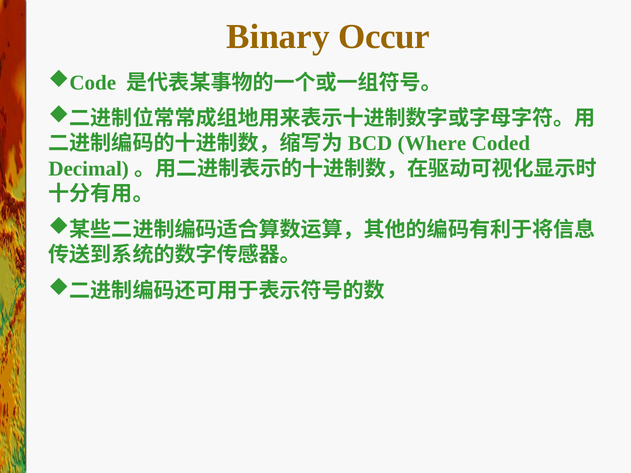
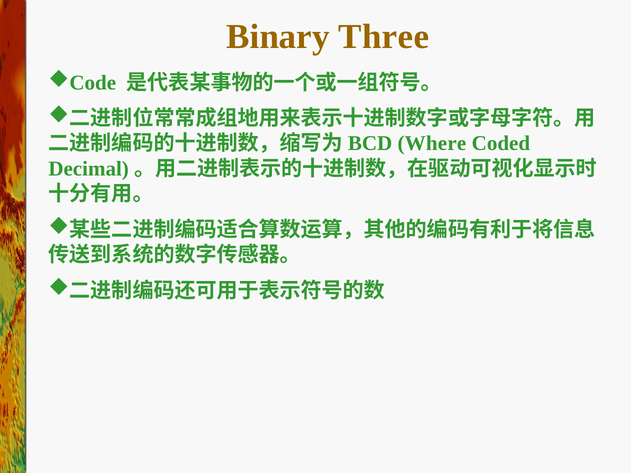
Occur: Occur -> Three (384, 37)
